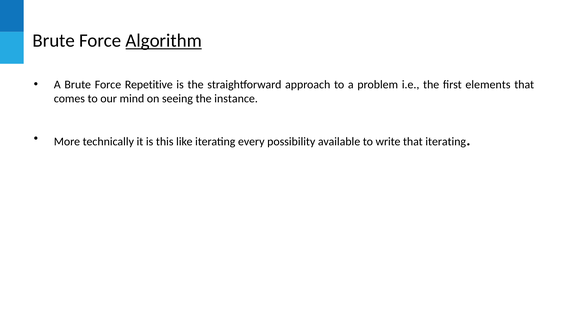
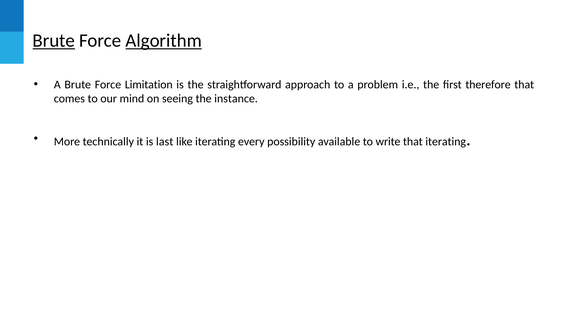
Brute underline: none -> present (54, 41)
Repetitive: Repetitive -> Limitation (149, 84)
elements: elements -> therefore (488, 84)
this: this -> last (165, 142)
